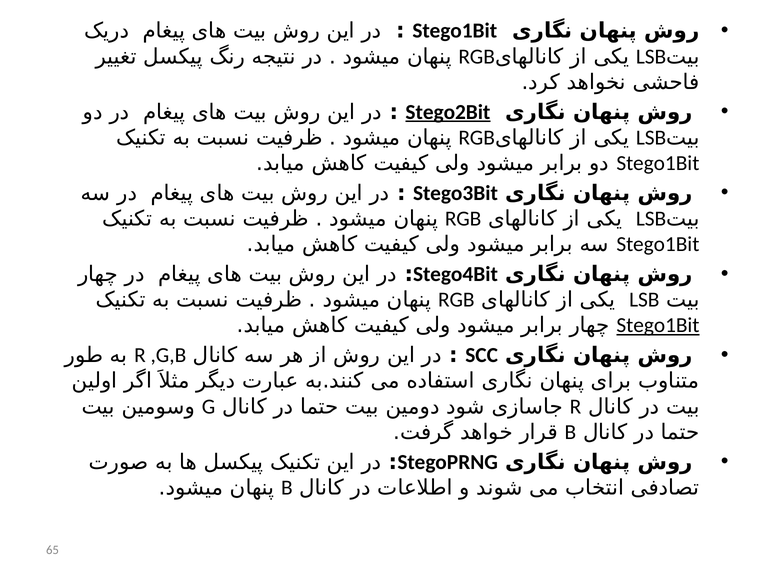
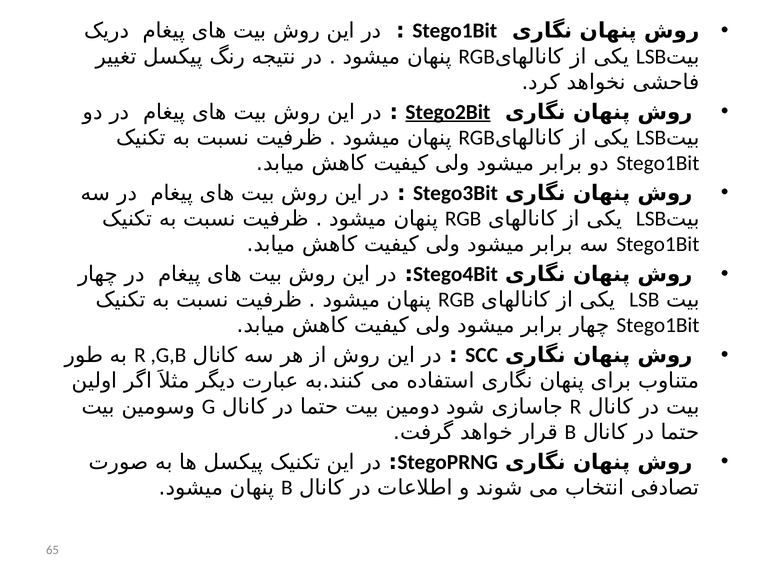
Stego1Bit underline: present -> none (658, 325)
